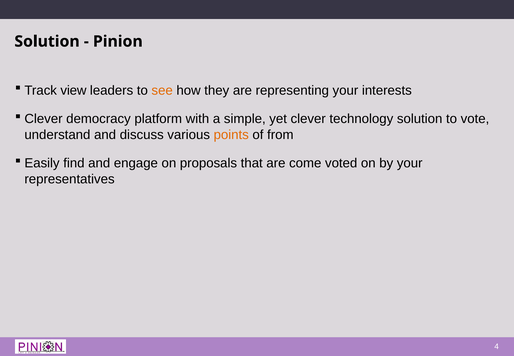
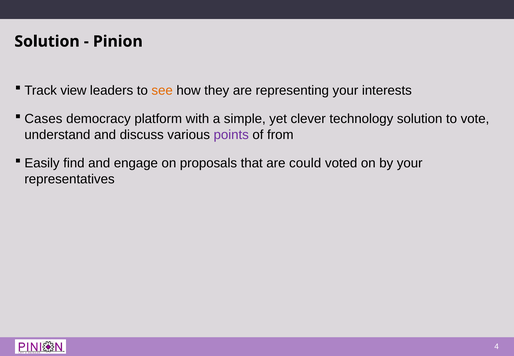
Clever: Clever -> Cases (43, 119)
points colour: orange -> purple (231, 135)
come: come -> could (305, 163)
